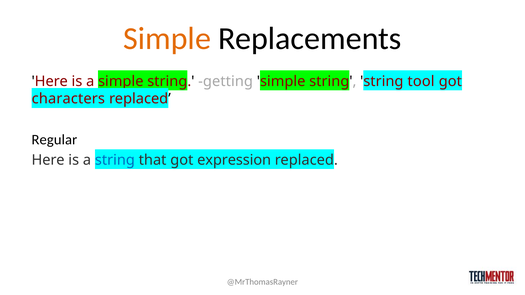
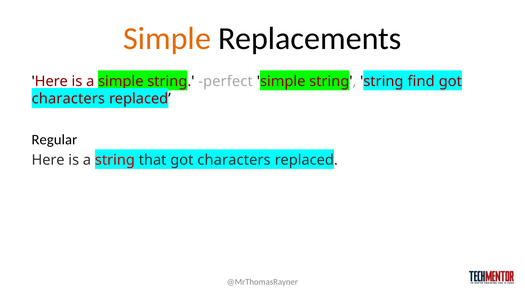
getting: getting -> perfect (226, 81)
tool: tool -> find (421, 81)
string colour: blue -> red (115, 160)
that got expression: expression -> characters (234, 160)
